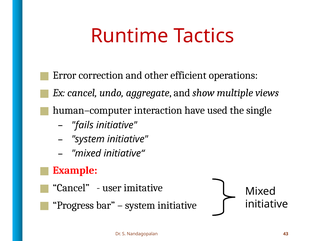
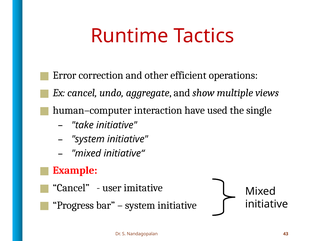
fails: fails -> take (83, 125)
